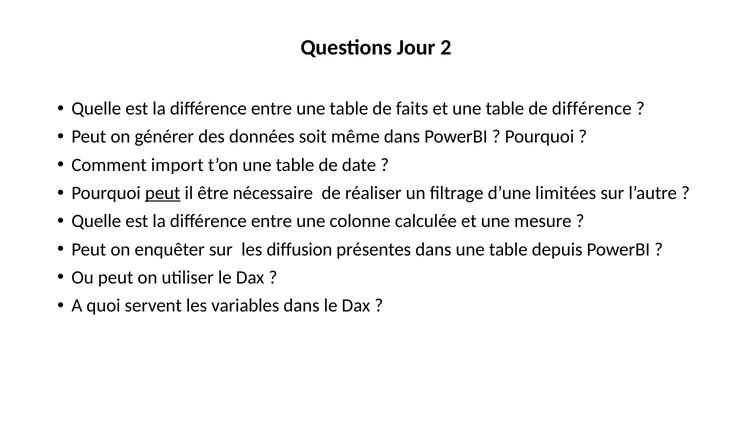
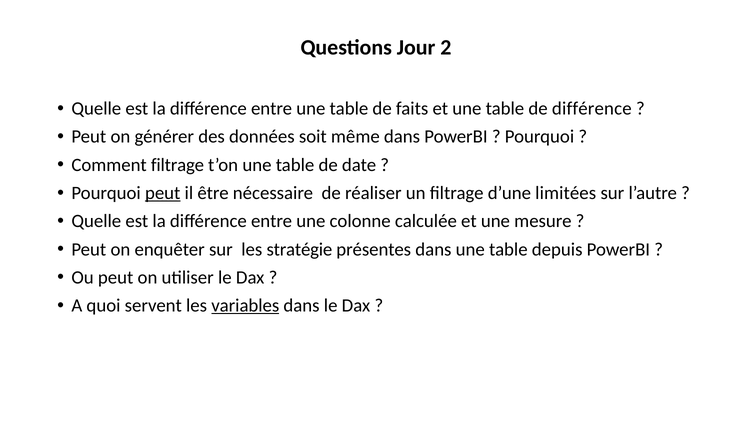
Comment import: import -> filtrage (177, 165)
diffusion: diffusion -> stratégie (299, 249)
variables underline: none -> present (245, 306)
